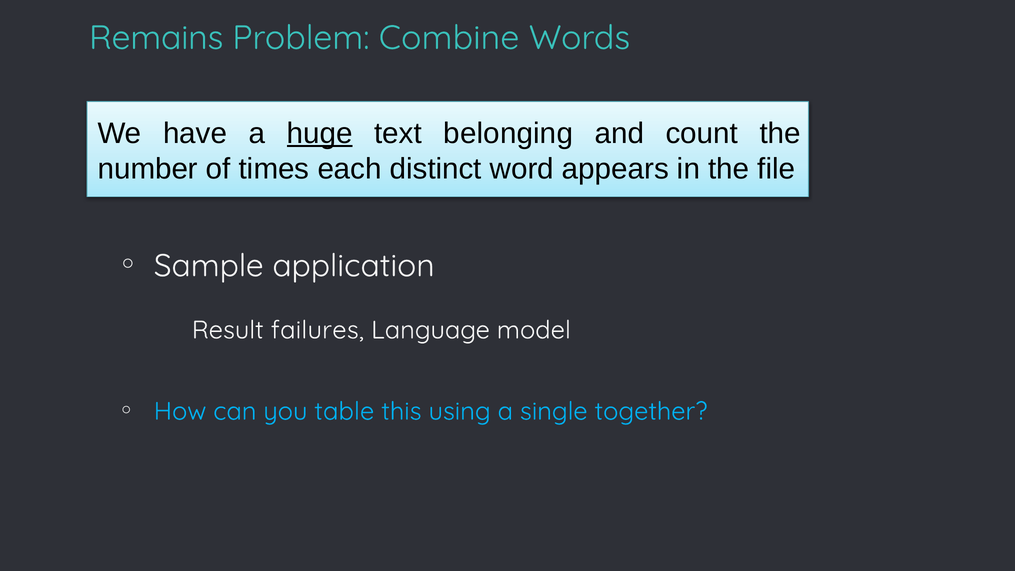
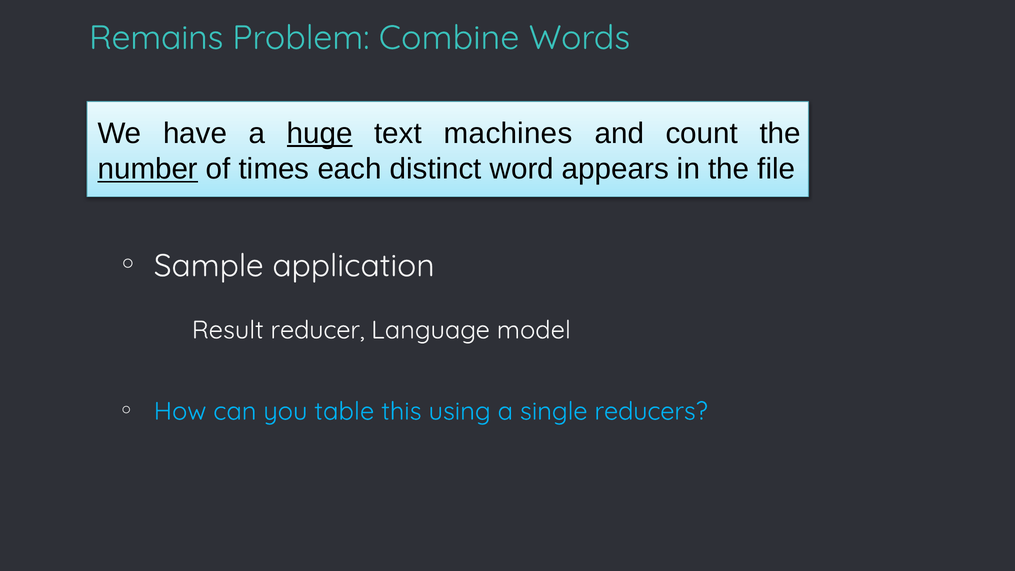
belonging: belonging -> machines (508, 133)
number underline: none -> present (148, 169)
failures: failures -> reducer (318, 330)
together: together -> reducers (651, 411)
